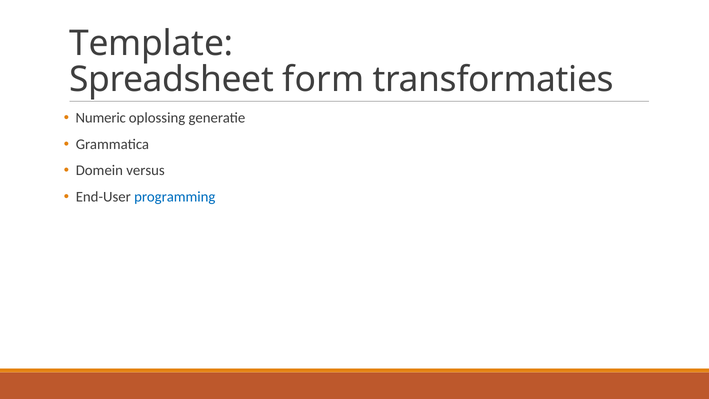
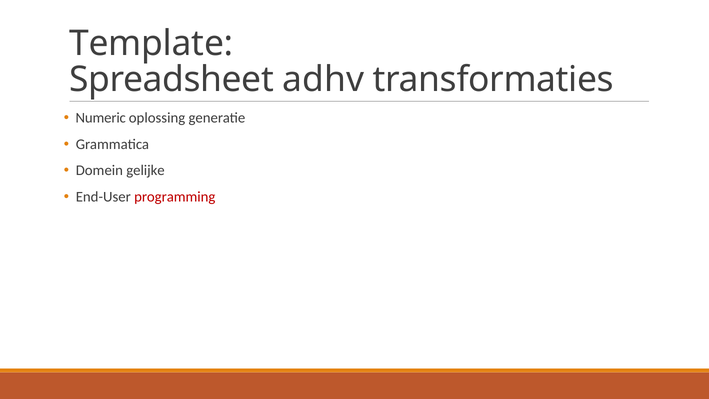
form: form -> adhv (323, 79)
versus: versus -> gelijke (146, 170)
programming colour: blue -> red (175, 197)
